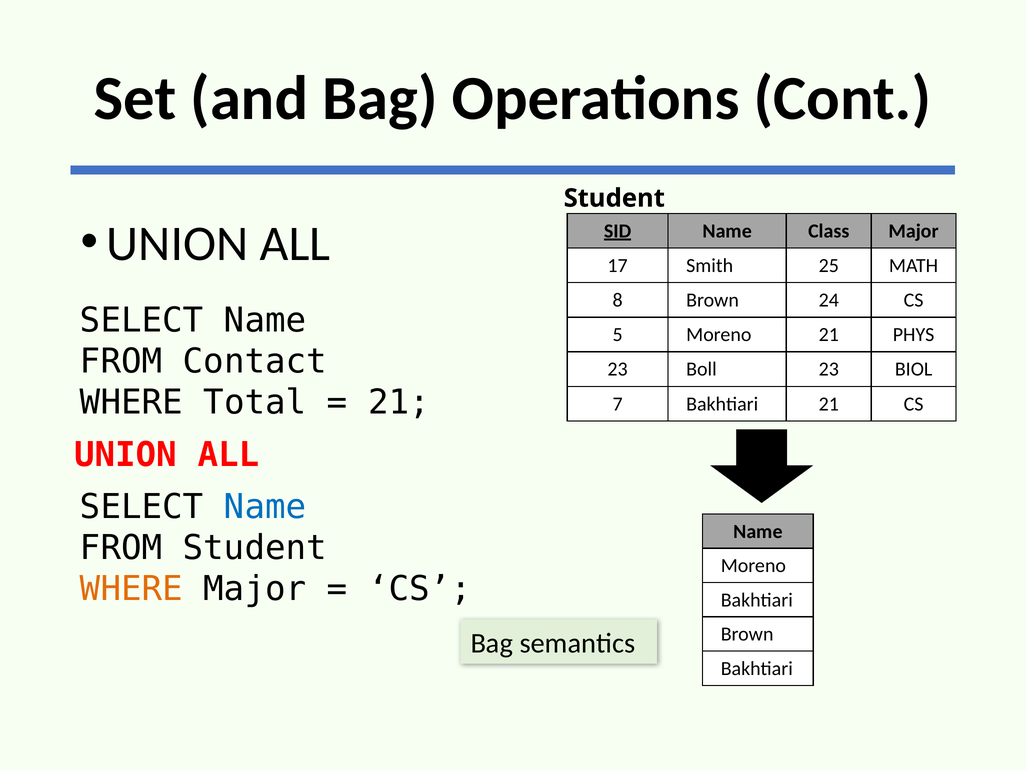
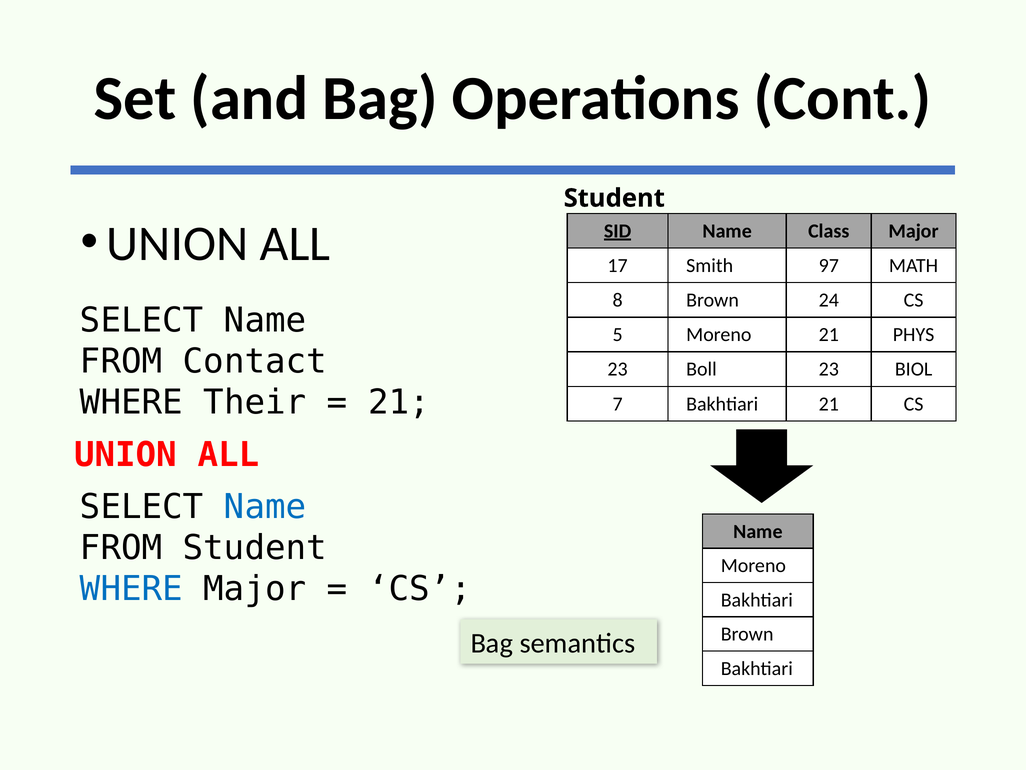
25: 25 -> 97 (829, 265)
Total: Total -> Their (255, 402)
WHERE colour: orange -> blue (131, 589)
